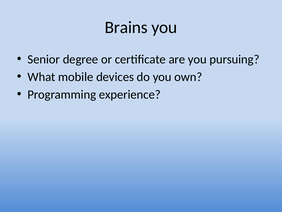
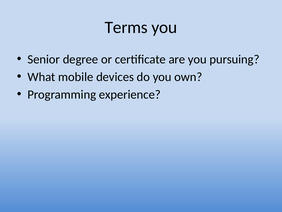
Brains: Brains -> Terms (126, 27)
